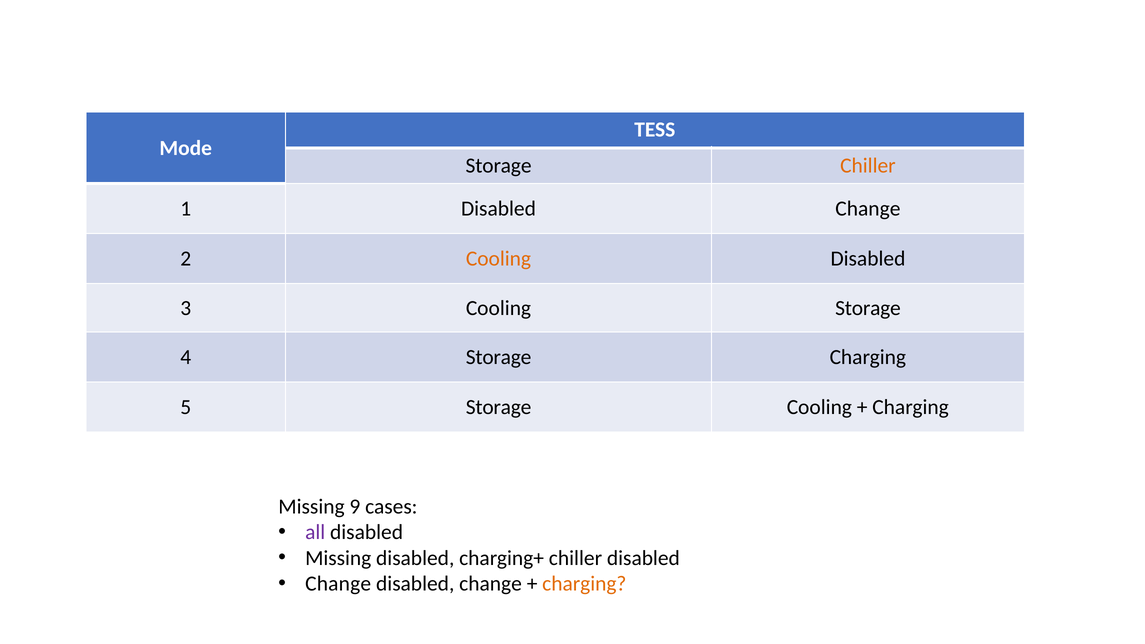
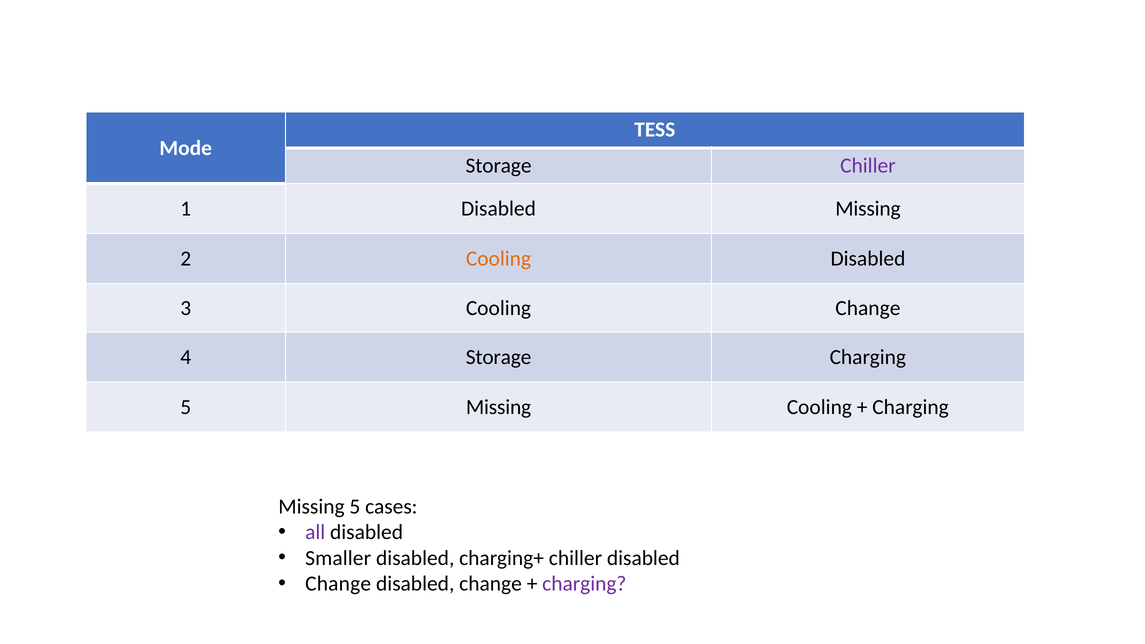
Chiller colour: orange -> purple (868, 166)
1 Disabled Change: Change -> Missing (868, 209)
Cooling Storage: Storage -> Change (868, 308)
5 Storage: Storage -> Missing (499, 407)
Missing 9: 9 -> 5 (355, 507)
Missing: Missing -> Smaller (338, 558)
charging colour: orange -> purple (584, 584)
